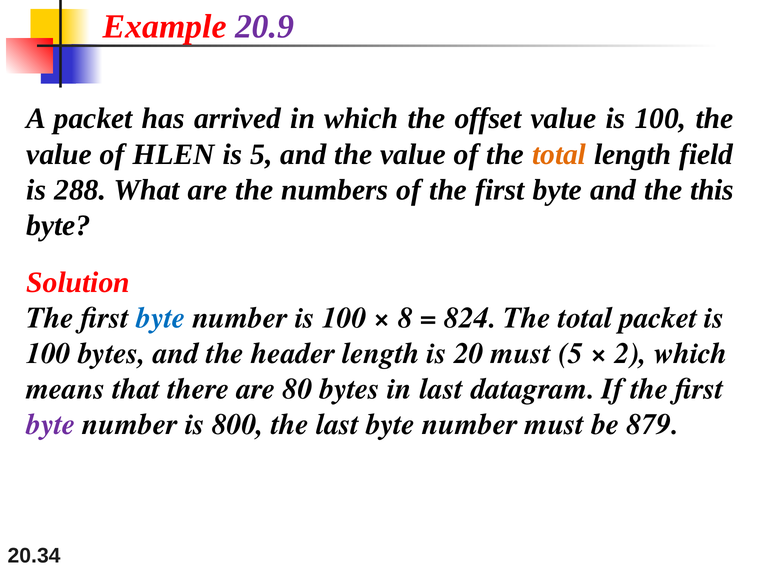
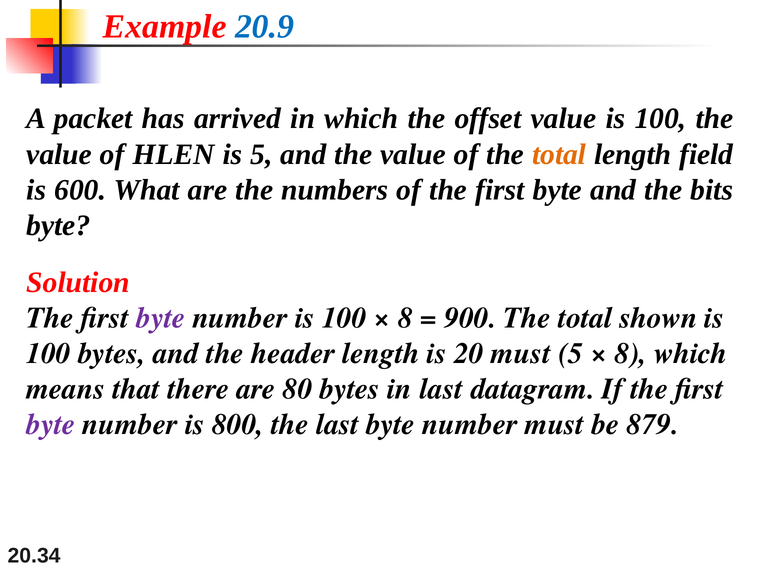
20.9 colour: purple -> blue (265, 26)
288: 288 -> 600 (80, 190)
this: this -> bits (712, 190)
byte colour: blue -> purple (161, 318)
824: 824 -> 900 (470, 318)
total packet: packet -> shown (659, 318)
2: 2 -> 8 (631, 353)
